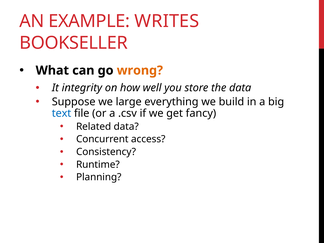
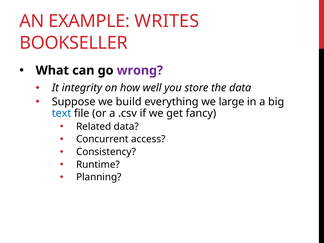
wrong colour: orange -> purple (140, 70)
large: large -> build (129, 102)
build: build -> large (232, 102)
